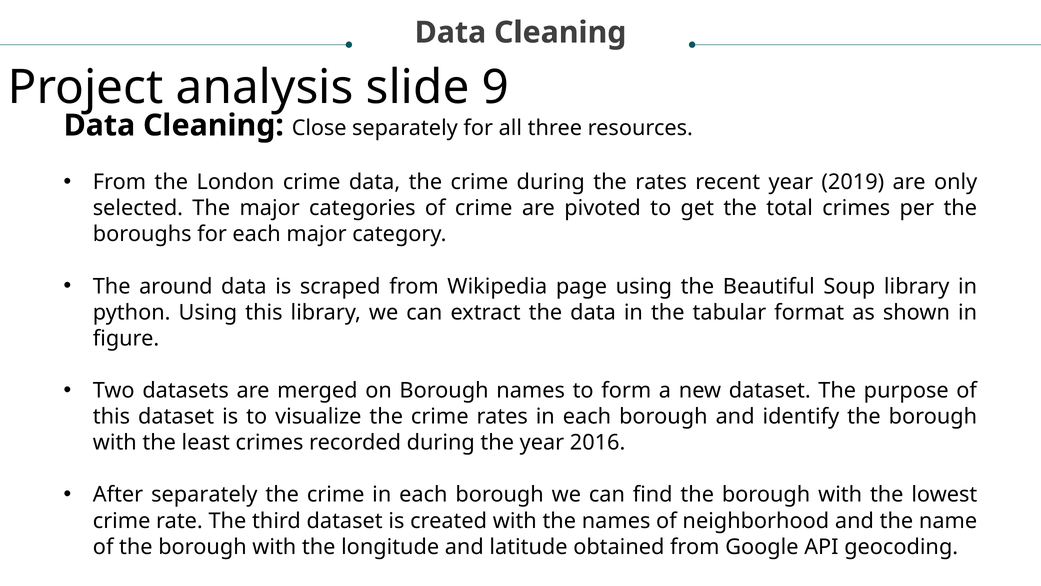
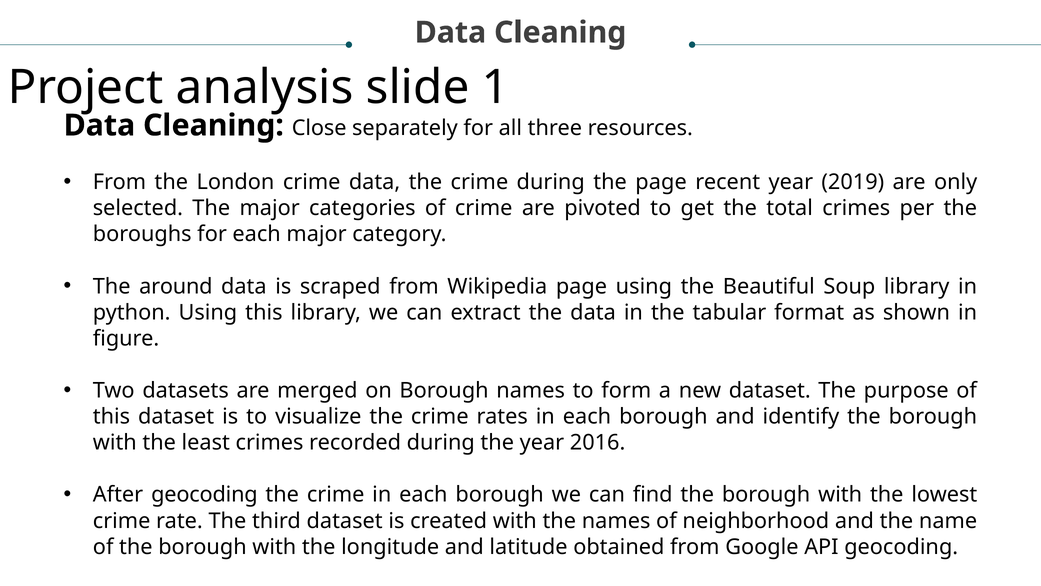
9: 9 -> 1 (496, 87)
the rates: rates -> page (661, 182)
After separately: separately -> geocoding (204, 494)
